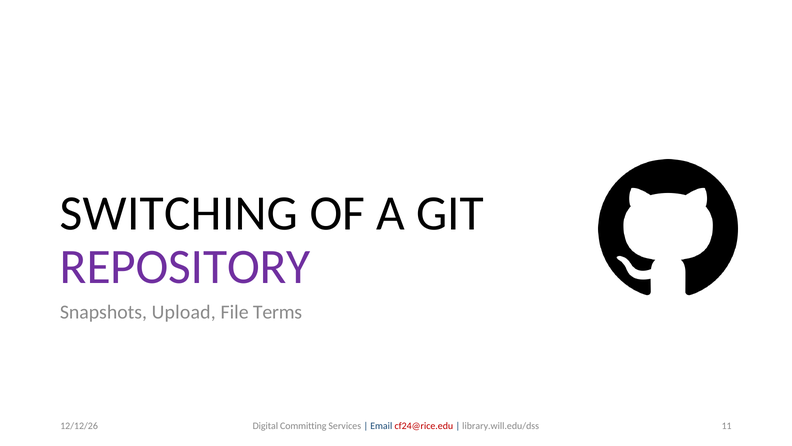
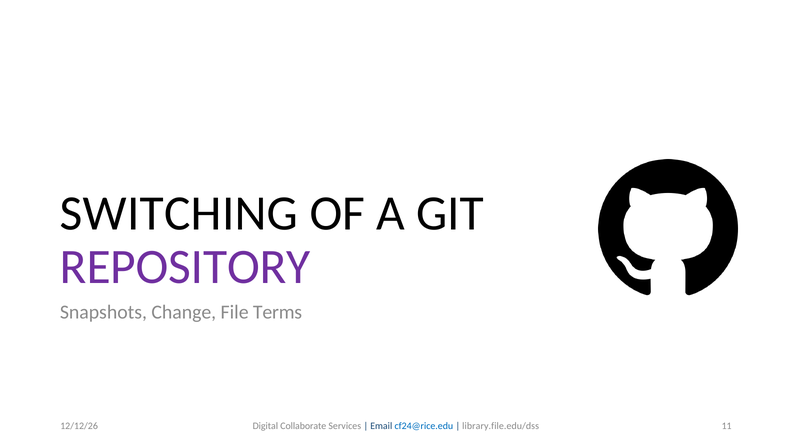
Upload: Upload -> Change (184, 312)
Committing: Committing -> Collaborate (303, 425)
cf24@rice.edu colour: red -> blue (424, 425)
library.will.edu/dss: library.will.edu/dss -> library.file.edu/dss (501, 425)
